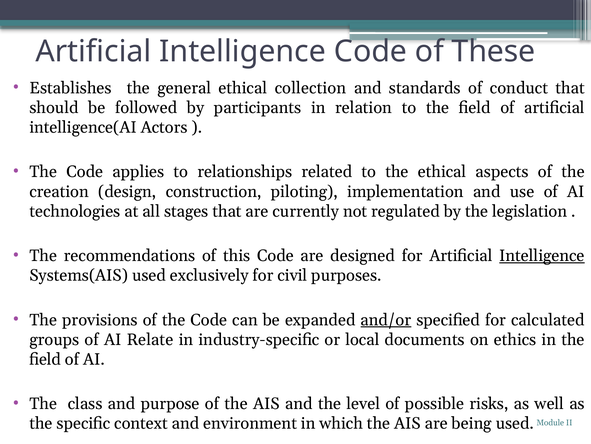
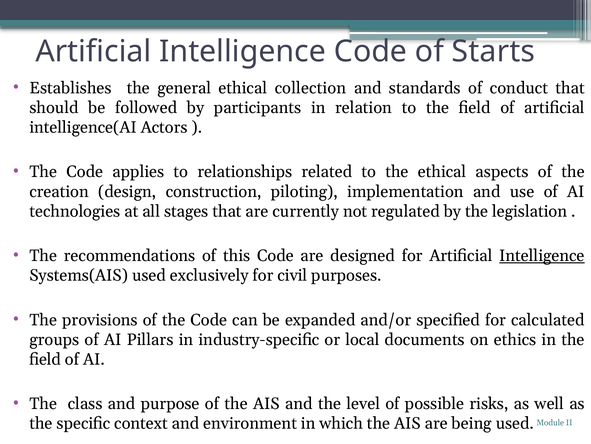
These: These -> Starts (493, 51)
and/or underline: present -> none (386, 319)
Relate: Relate -> Pillars (150, 339)
